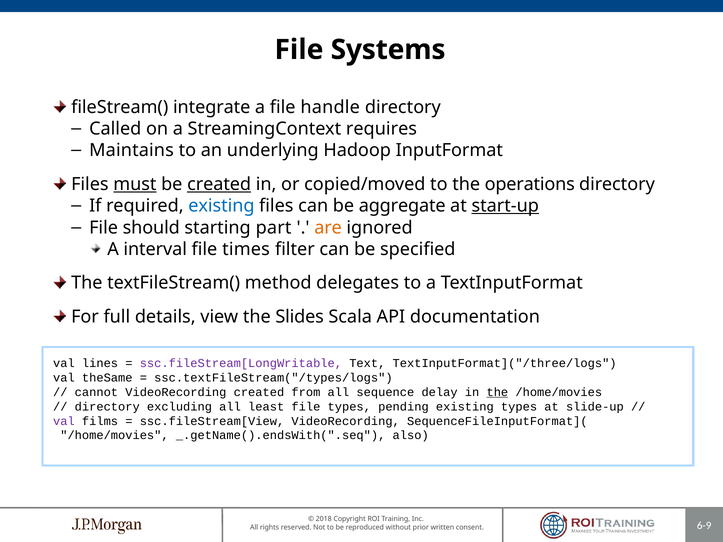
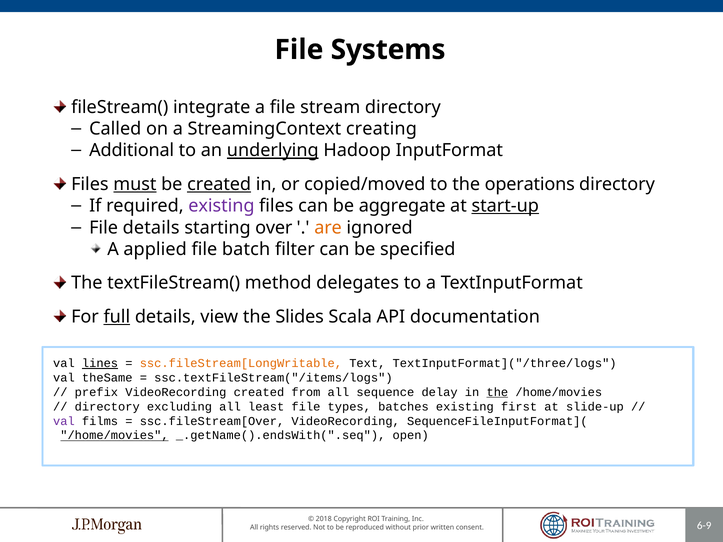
handle: handle -> stream (330, 107)
requires: requires -> creating (381, 129)
Maintains: Maintains -> Additional (132, 151)
underlying underline: none -> present (273, 151)
existing colour: blue -> purple (221, 206)
File should: should -> details (151, 228)
part: part -> over (274, 228)
interval: interval -> applied (155, 249)
times: times -> batch (246, 249)
full underline: none -> present (117, 317)
lines underline: none -> present (100, 363)
ssc.fileStream[LongWritable colour: purple -> orange (241, 363)
ssc.textFileStream("/types/logs: ssc.textFileStream("/types/logs -> ssc.textFileStream("/items/logs (273, 378)
cannot: cannot -> prefix (96, 392)
pending: pending -> batches (403, 407)
existing types: types -> first (519, 407)
ssc.fileStream[View: ssc.fileStream[View -> ssc.fileStream[Over (212, 421)
/home/movies underline: none -> present (114, 436)
also: also -> open (411, 436)
